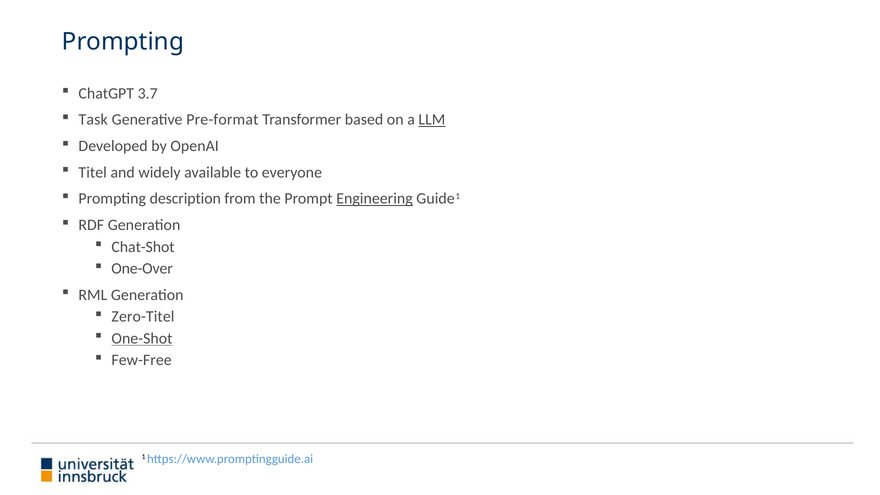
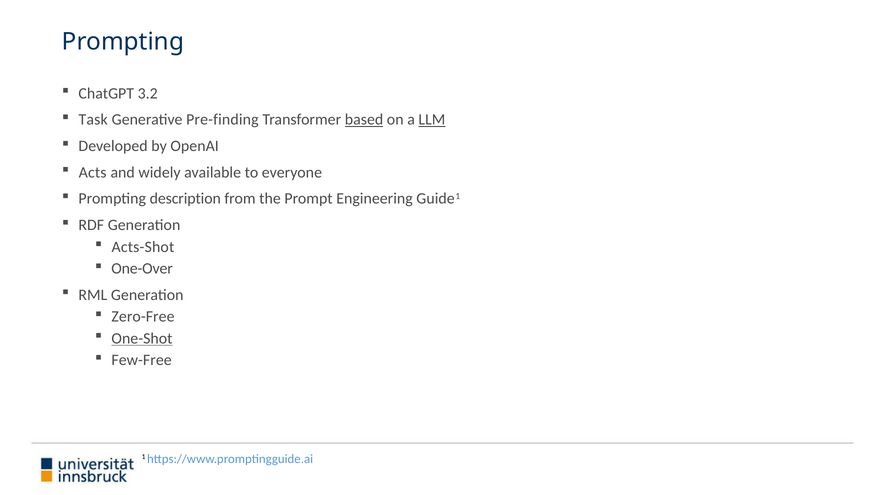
3.7: 3.7 -> 3.2 (148, 93)
Pre-format: Pre-format -> Pre-finding (222, 120)
based underline: none -> present (364, 120)
Titel: Titel -> Acts (93, 172)
Engineering underline: present -> none (374, 199)
Chat-Shot: Chat-Shot -> Acts-Shot (143, 247)
Zero-Titel: Zero-Titel -> Zero-Free (143, 317)
